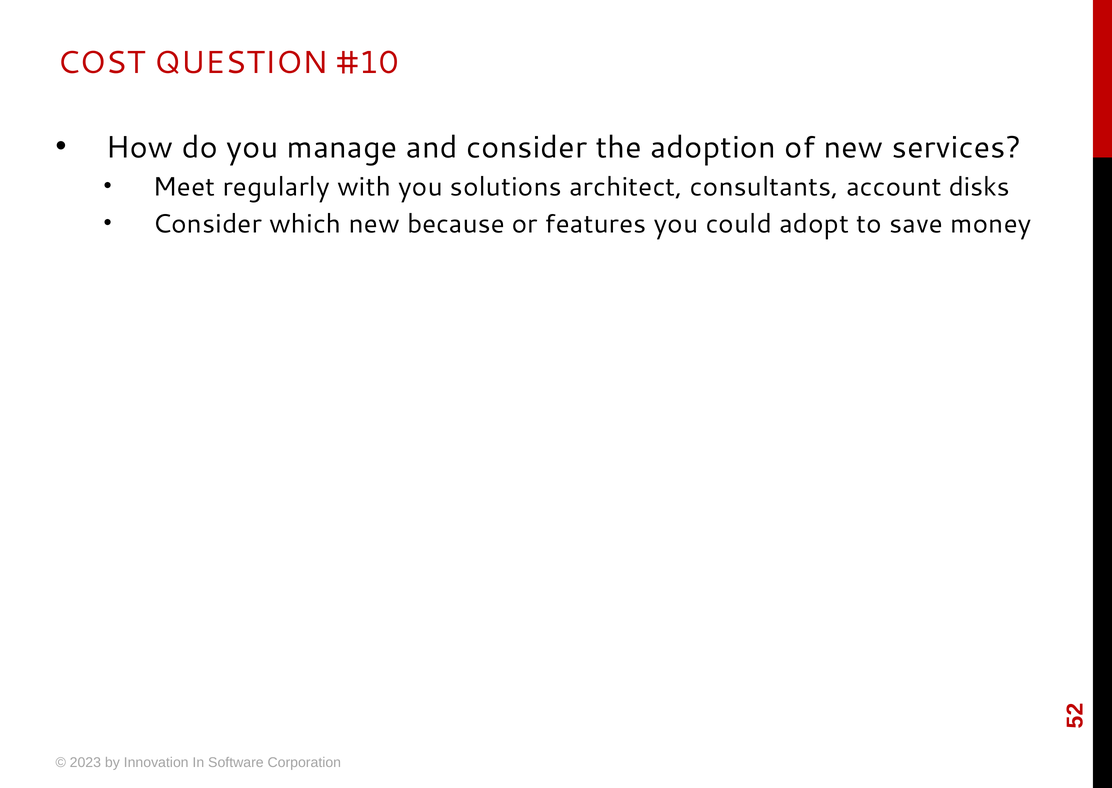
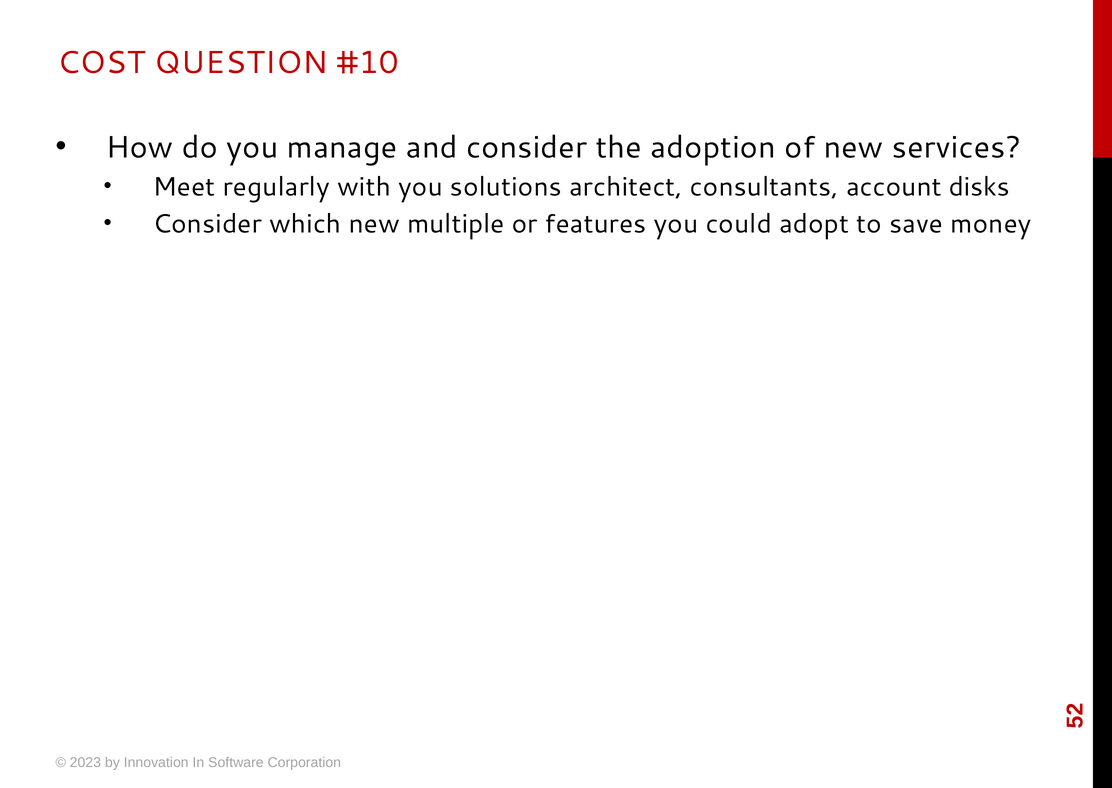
because: because -> multiple (456, 224)
